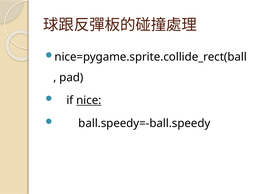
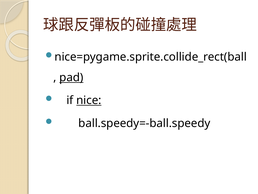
pad underline: none -> present (71, 77)
